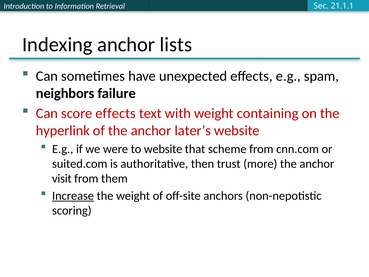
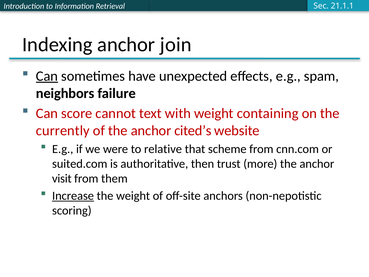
lists: lists -> join (176, 44)
Can underline: none -> present (47, 76)
score effects: effects -> cannot (116, 113)
hyperlink: hyperlink -> currently (63, 131)
later’s: later’s -> cited’s (193, 131)
to website: website -> relative (163, 149)
